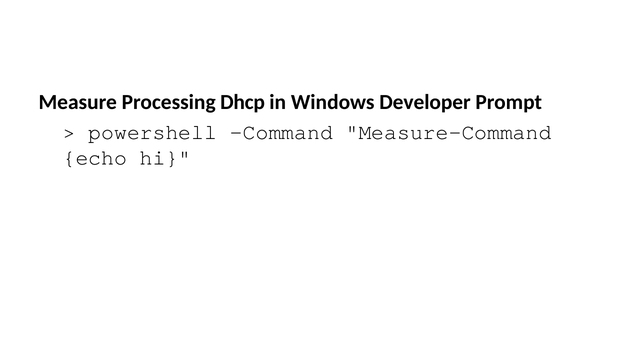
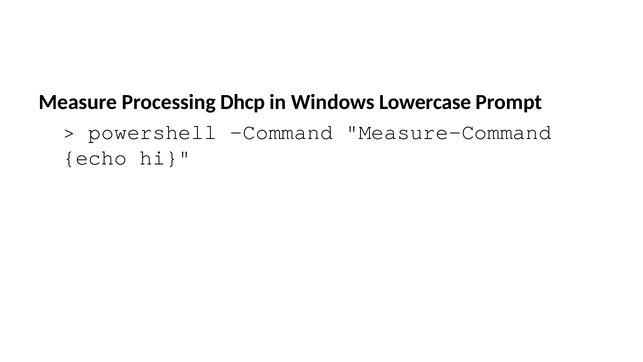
Developer: Developer -> Lowercase (425, 102)
